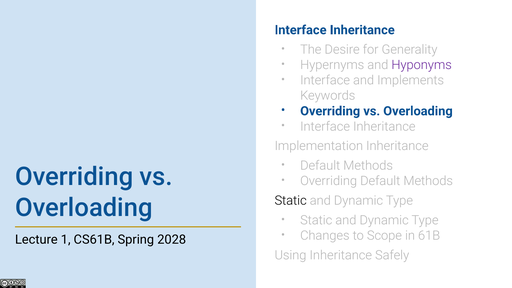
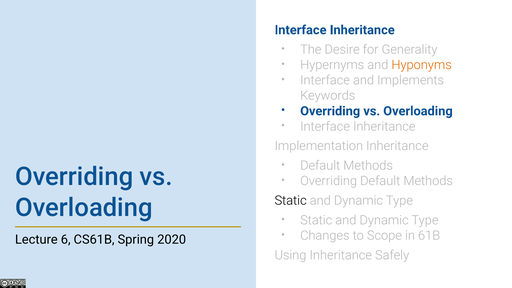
Hyponyms colour: purple -> orange (422, 65)
1: 1 -> 6 (66, 240)
2028: 2028 -> 2020 (172, 240)
